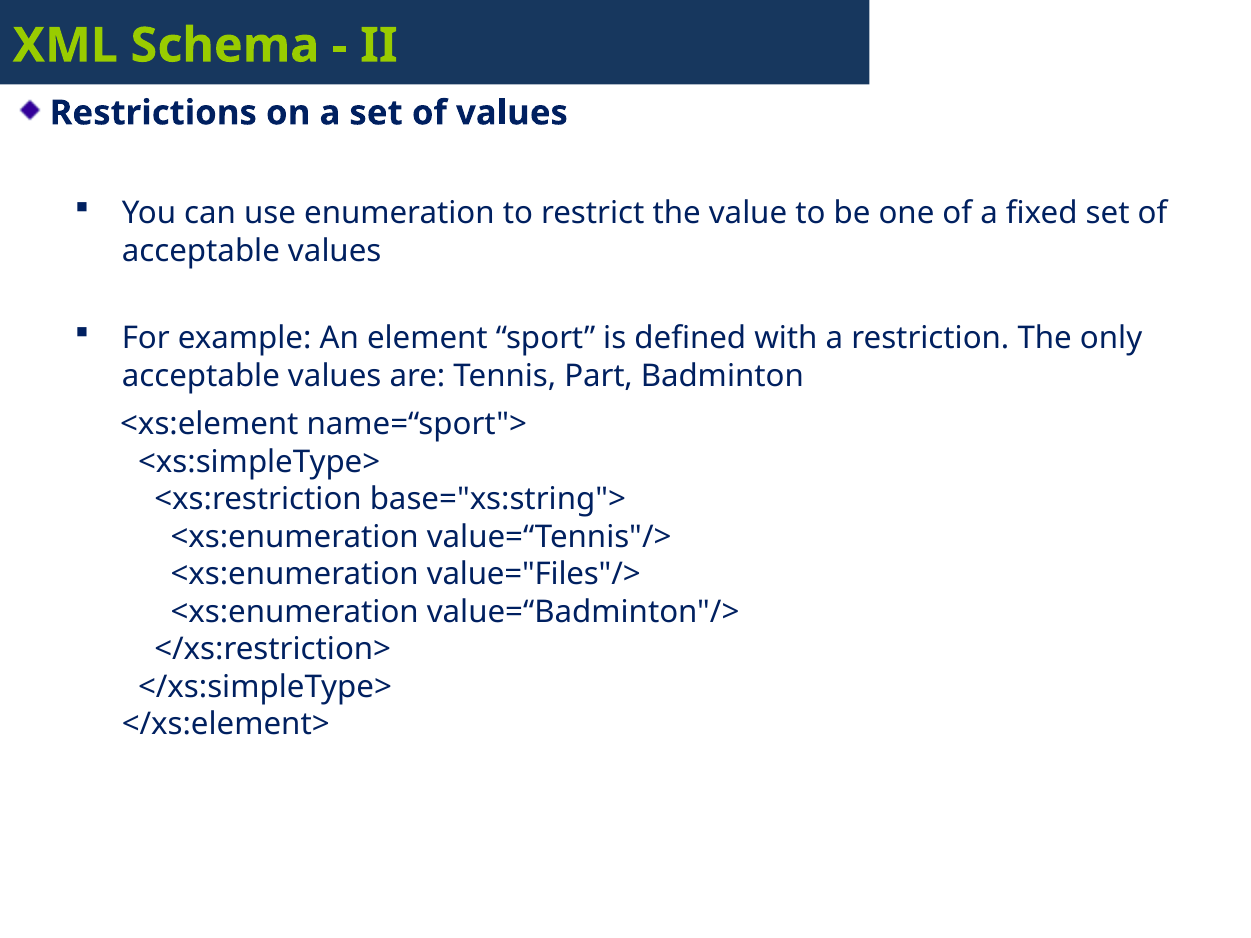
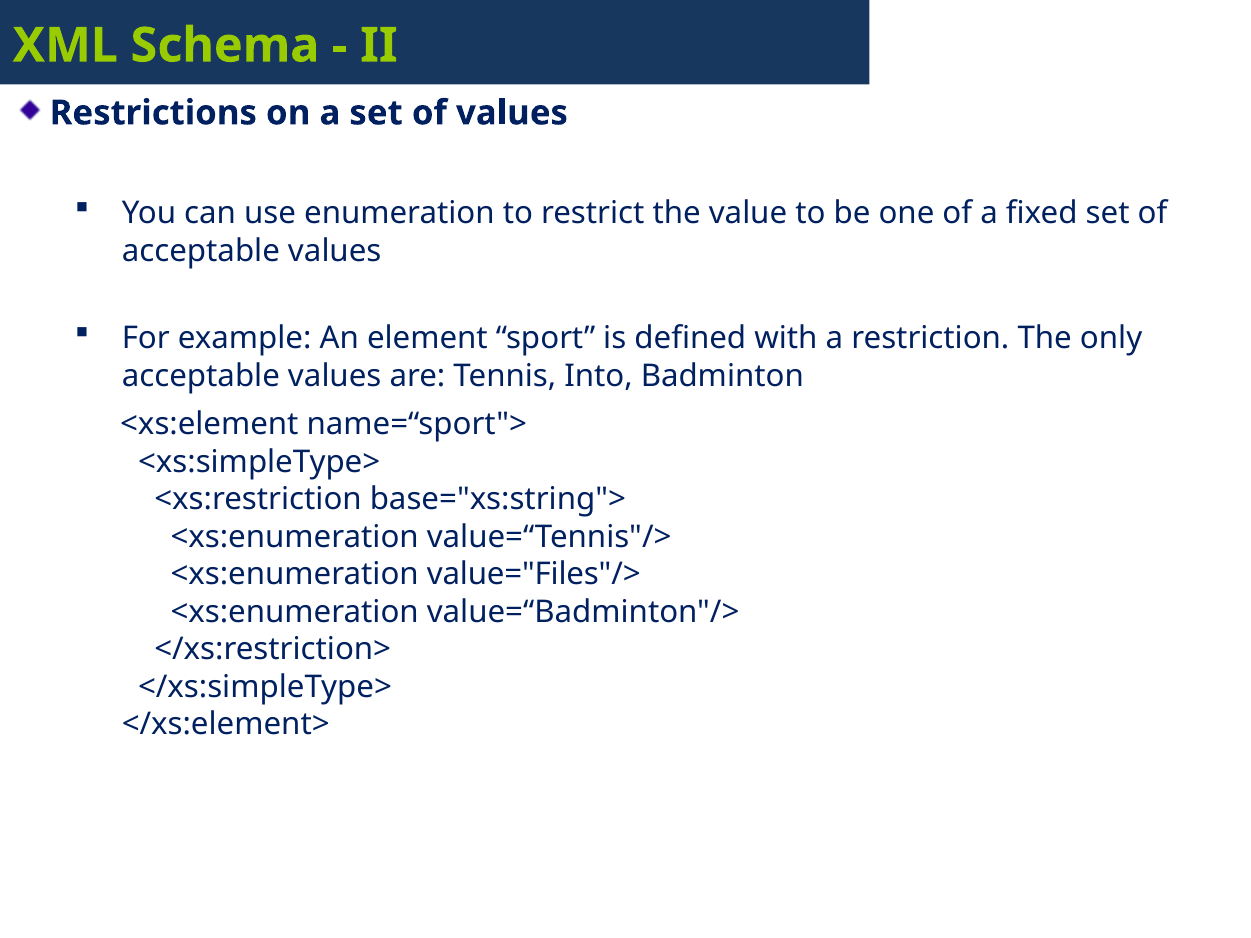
Part: Part -> Into (599, 376)
